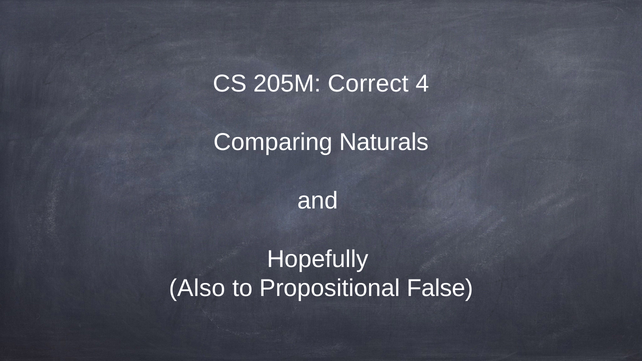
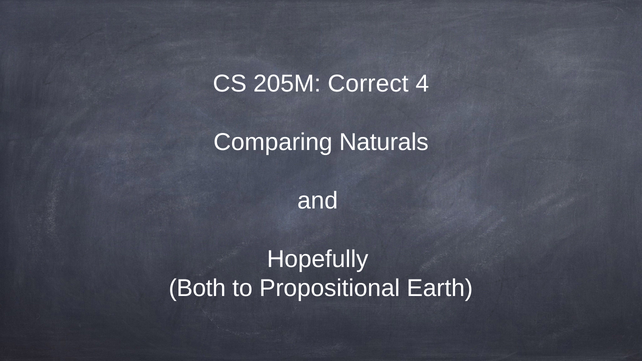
Also: Also -> Both (197, 288)
False: False -> Earth (440, 288)
